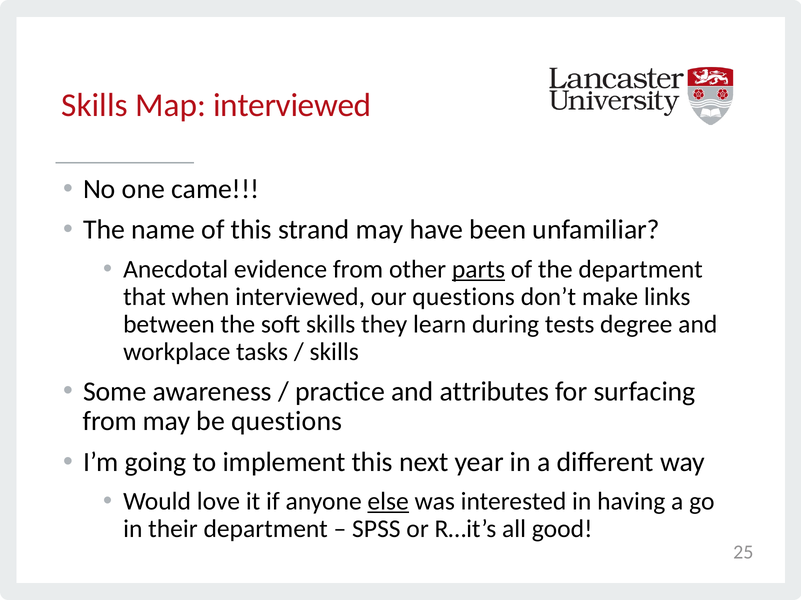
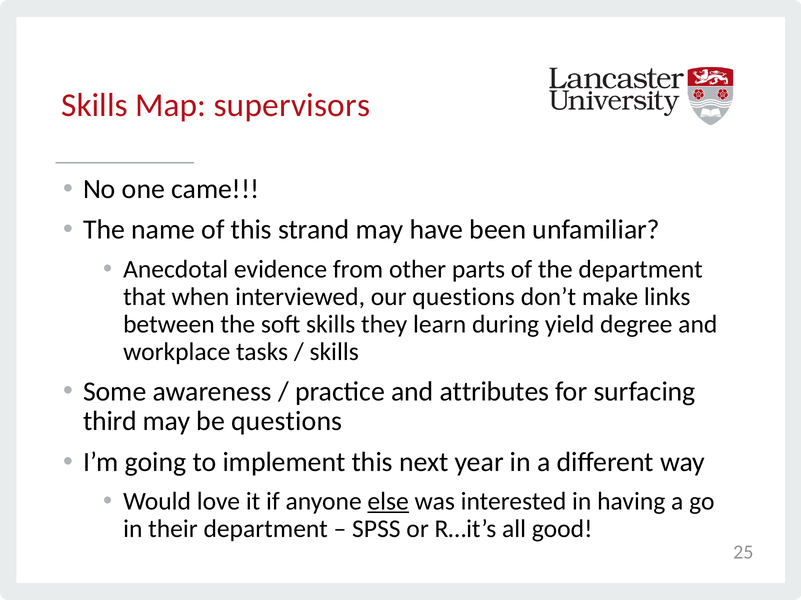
Map interviewed: interviewed -> supervisors (292, 106)
parts underline: present -> none (478, 269)
tests: tests -> yield (570, 325)
from: from -> third (110, 422)
